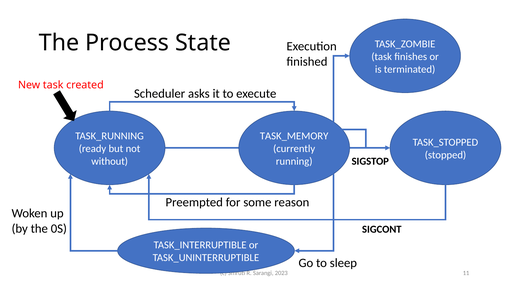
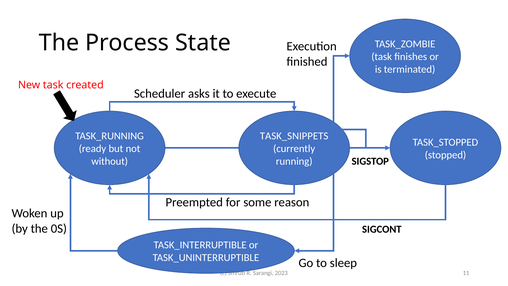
TASK_MEMORY: TASK_MEMORY -> TASK_SNIPPETS (294, 136)
